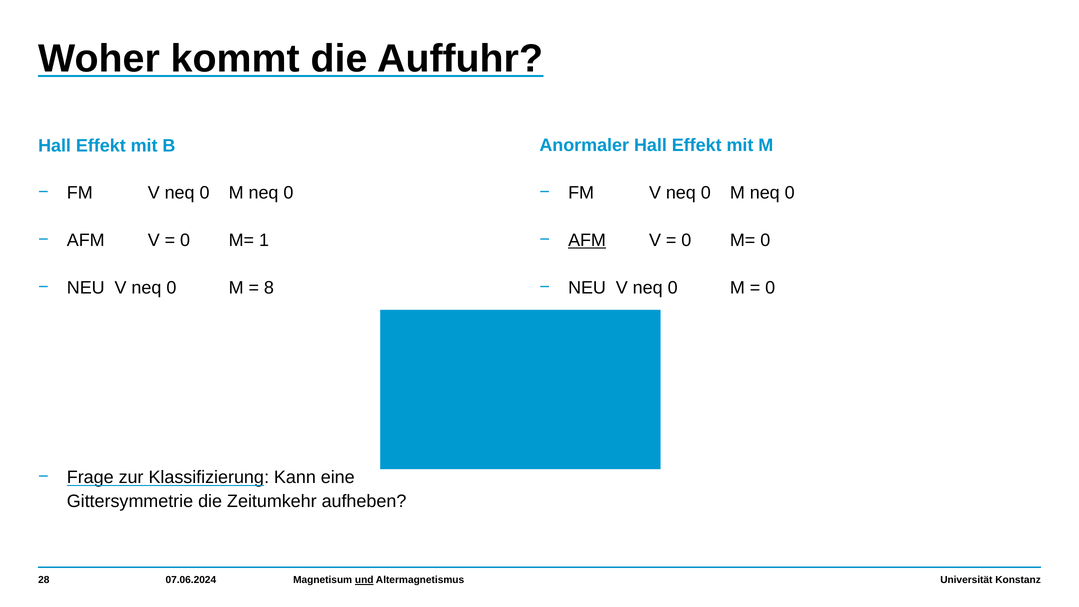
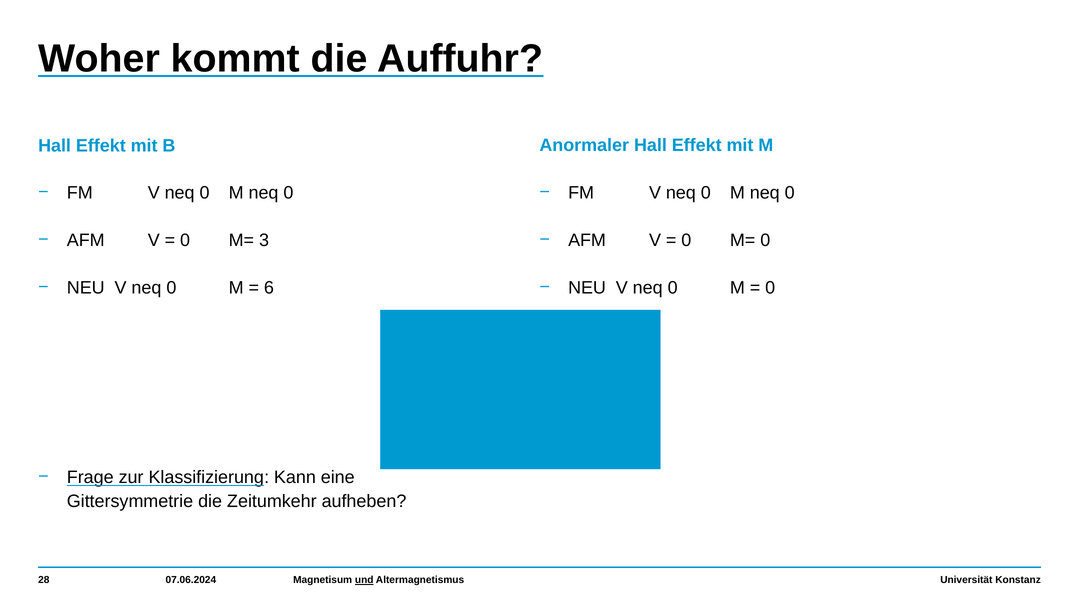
1: 1 -> 3 (264, 240)
AFM underline: present -> none (587, 240)
8: 8 -> 6 (269, 288)
